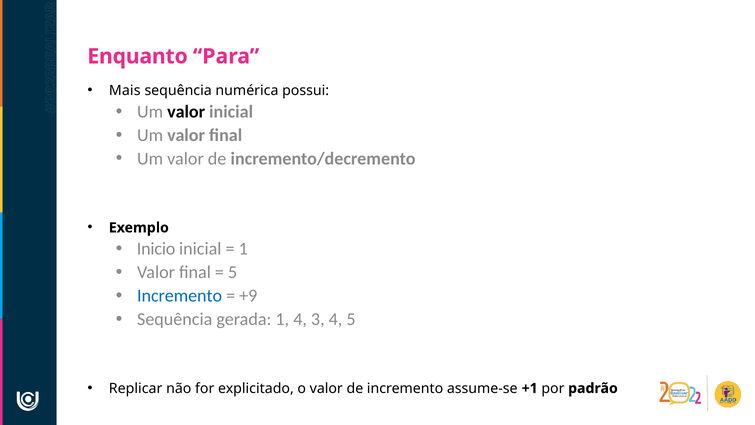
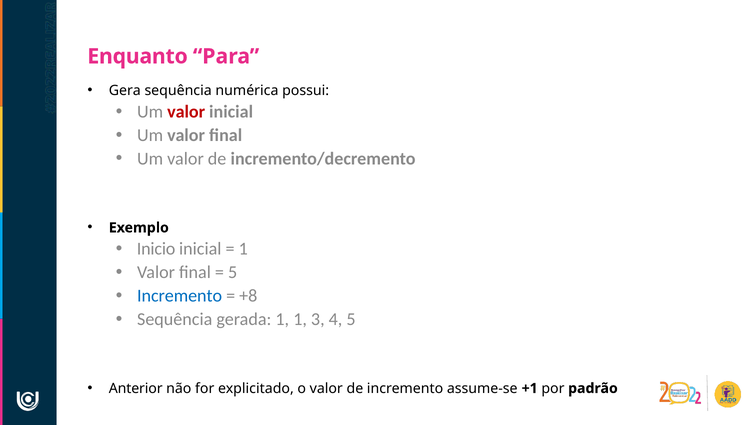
Mais: Mais -> Gera (125, 90)
valor colour: black -> red (186, 112)
+9: +9 -> +8 (248, 296)
1 4: 4 -> 1 (300, 319)
Replicar: Replicar -> Anterior (136, 388)
